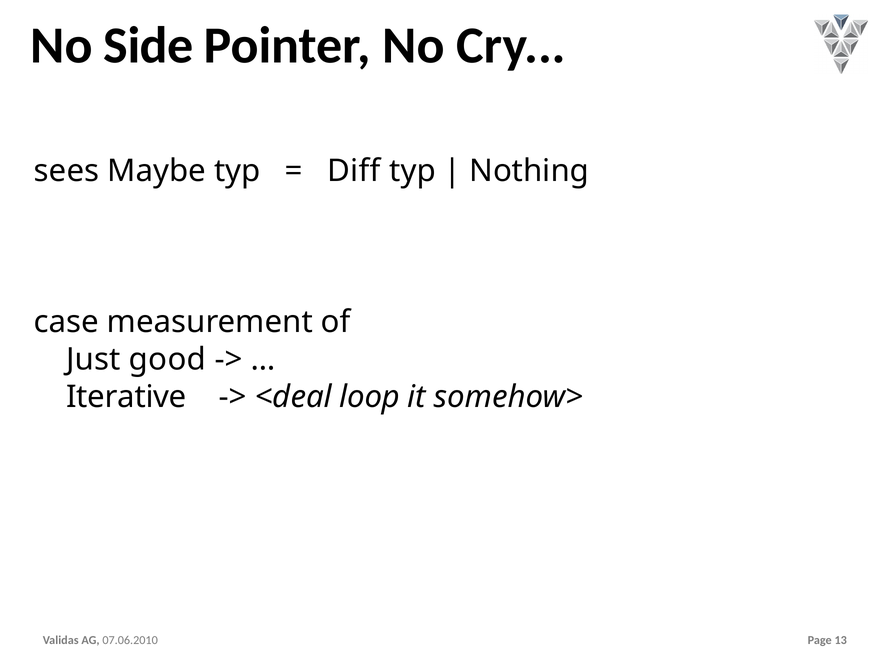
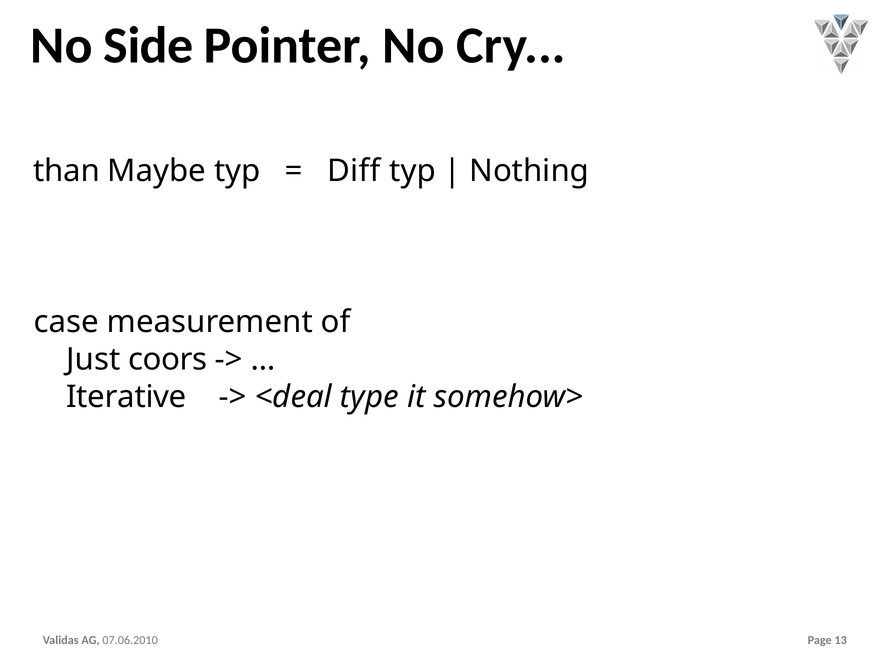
sees: sees -> than (67, 171)
good: good -> coors (168, 360)
loop: loop -> type (369, 397)
